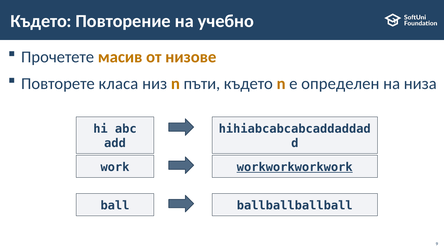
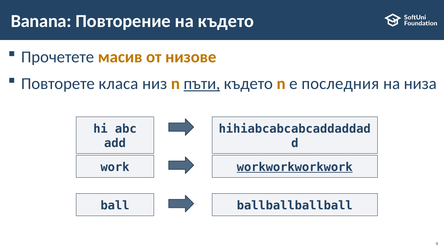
Където: Където -> Banana (41, 21)
на учебно: учебно -> където (226, 21)
пъти underline: none -> present (202, 84)
определен: определен -> последния (340, 84)
